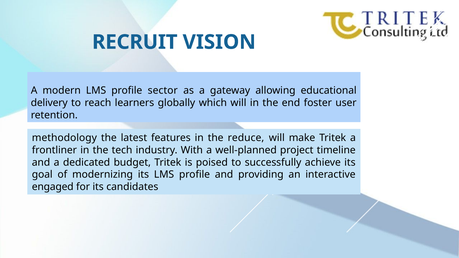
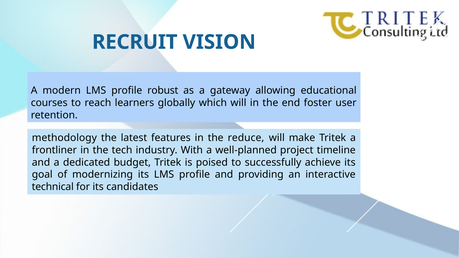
sector: sector -> robust (163, 91)
delivery: delivery -> courses (49, 103)
engaged: engaged -> technical (53, 187)
